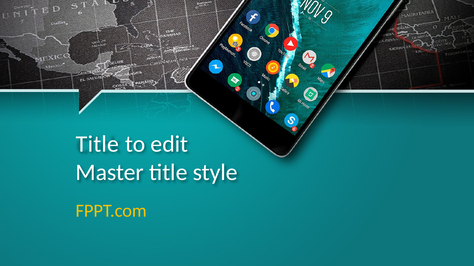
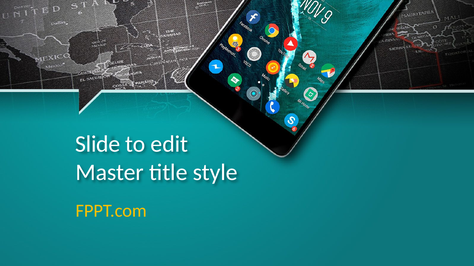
Title: Title -> Slide (98, 144)
